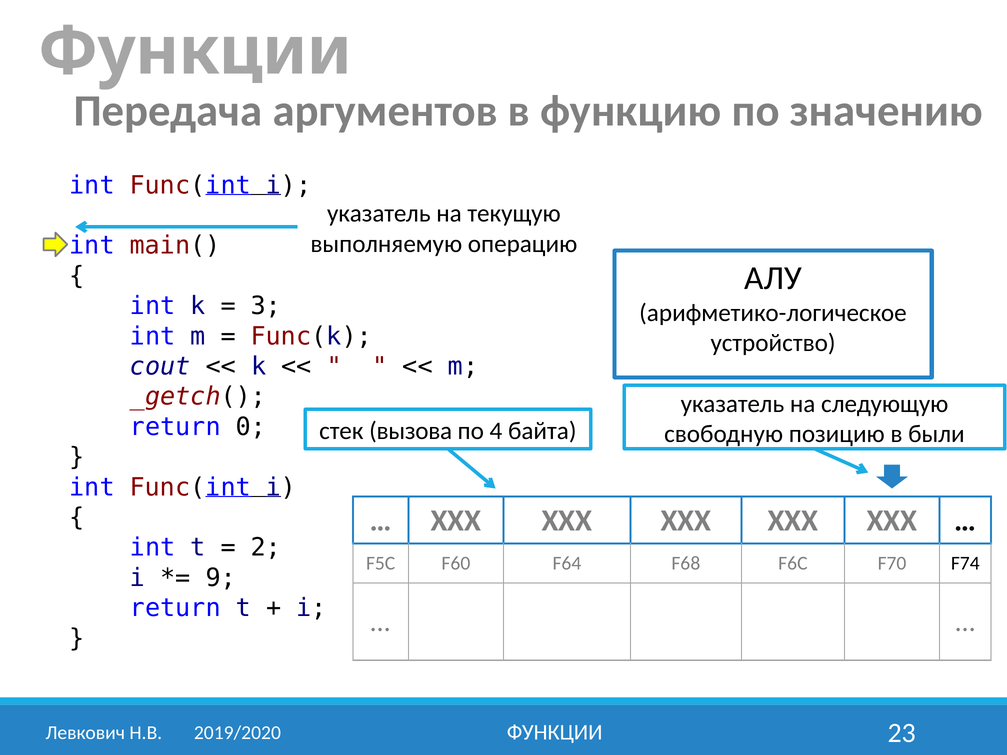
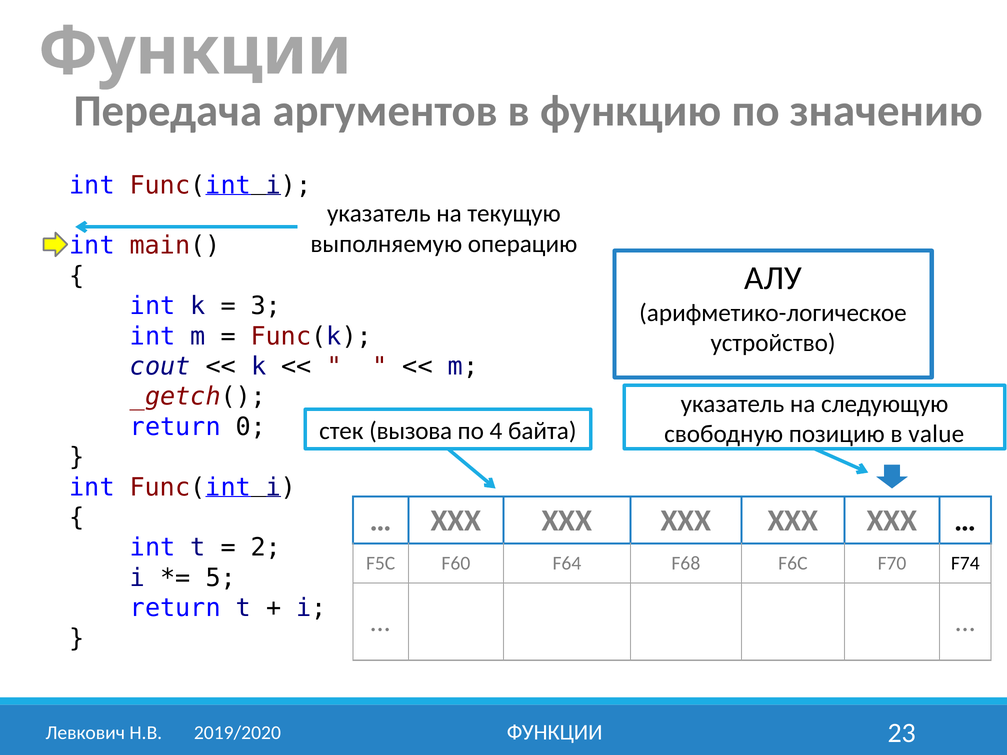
были: были -> value (936, 434)
9: 9 -> 5 (221, 578)
